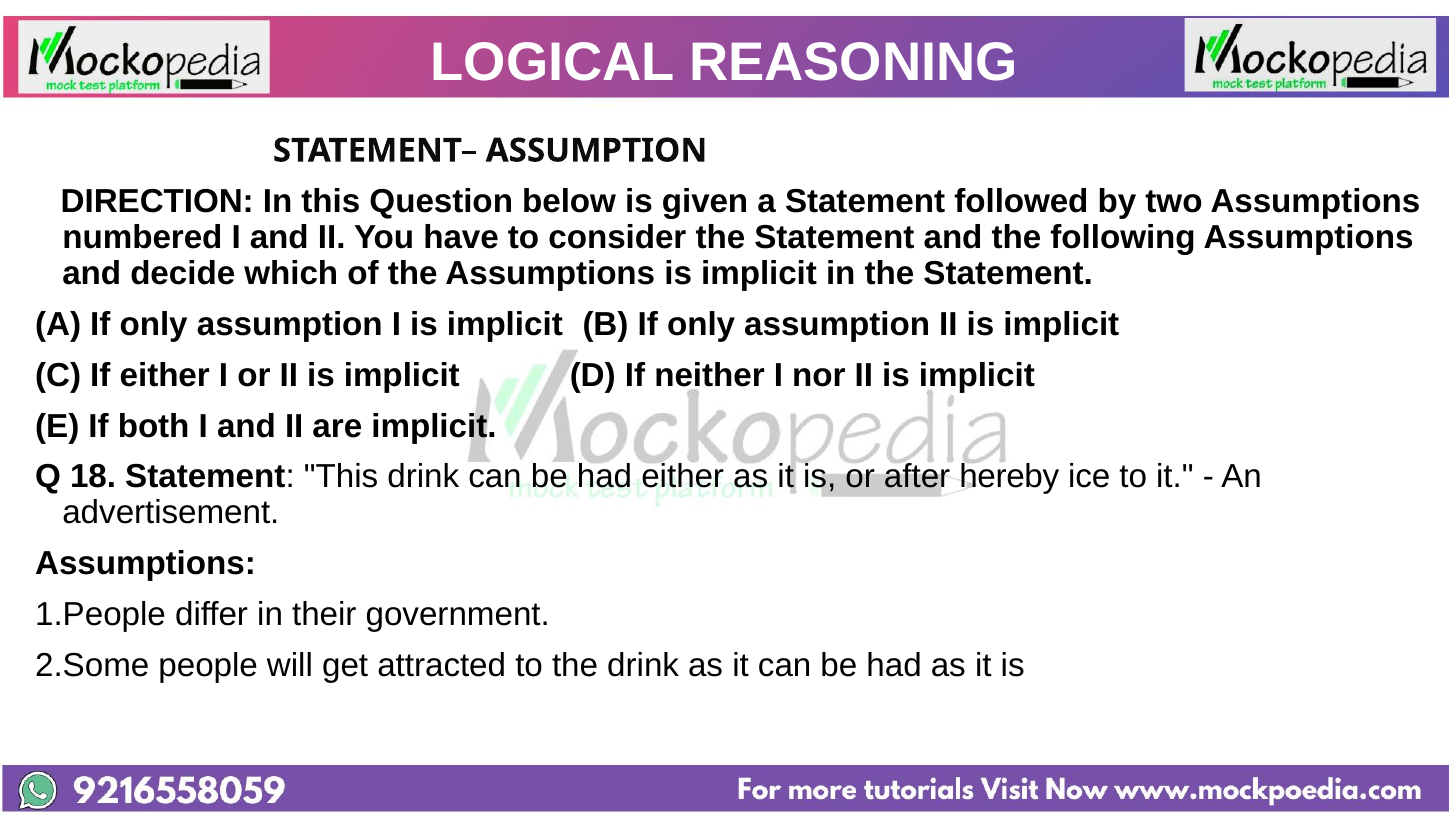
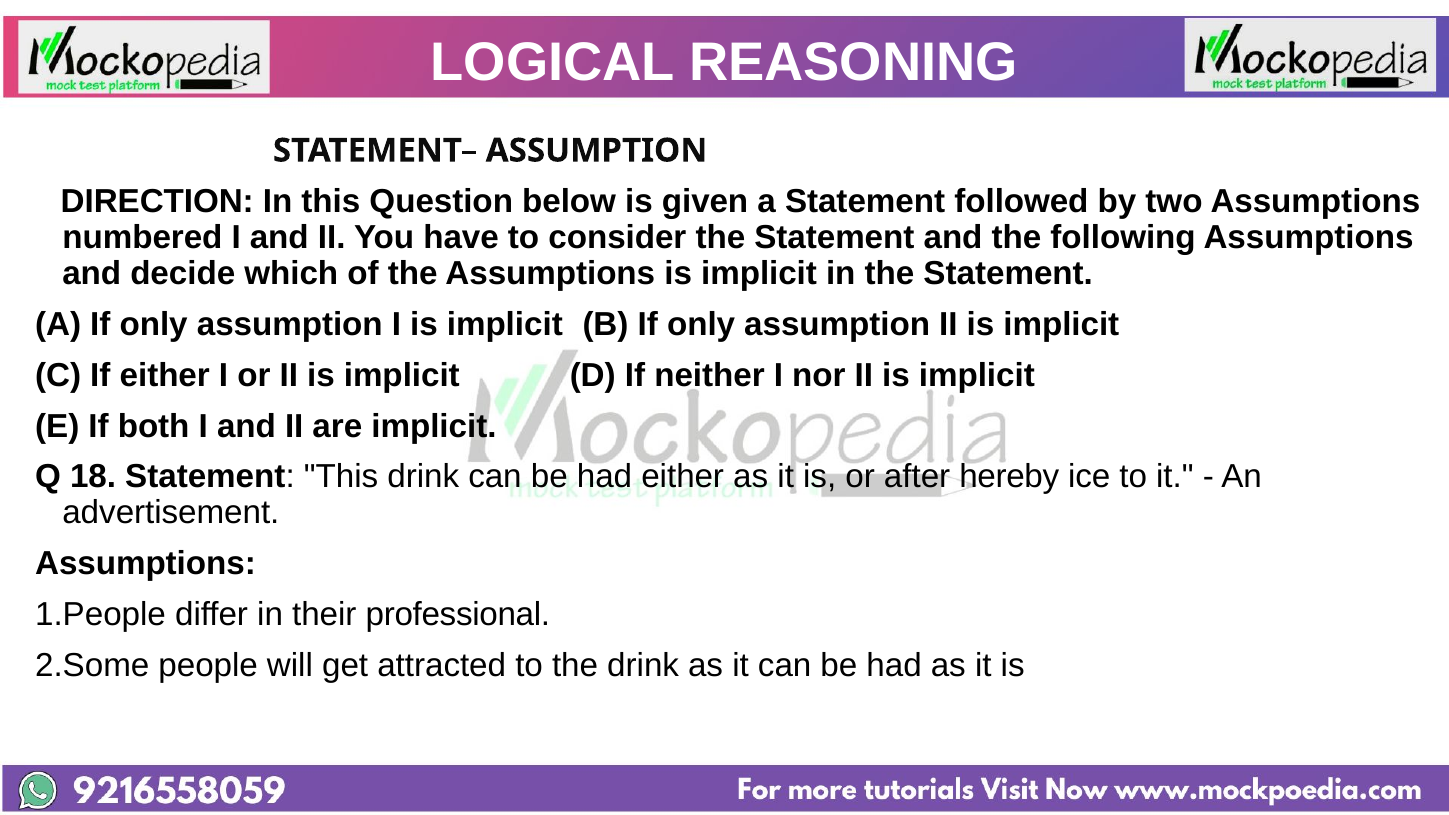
government: government -> professional (458, 615)
